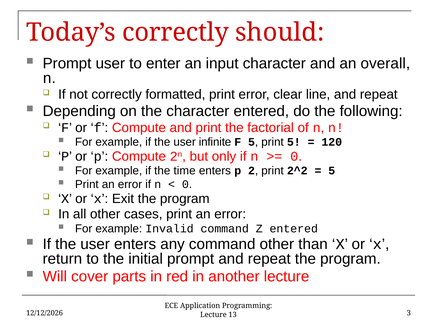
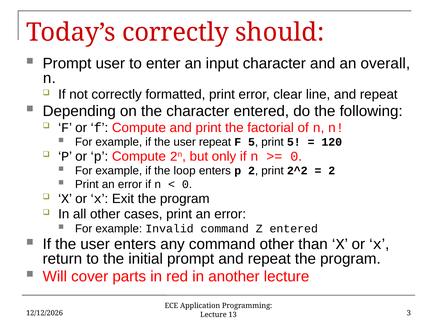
user infinite: infinite -> repeat (215, 142)
time: time -> loop (185, 171)
5: 5 -> 2 (332, 171)
